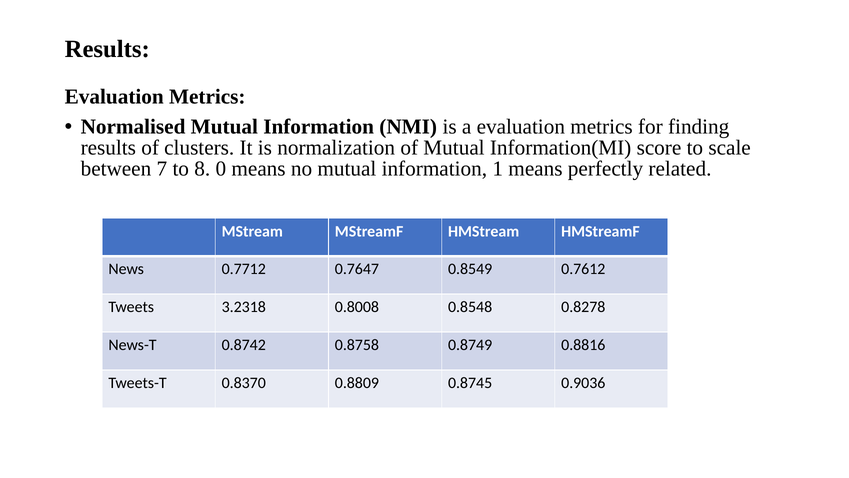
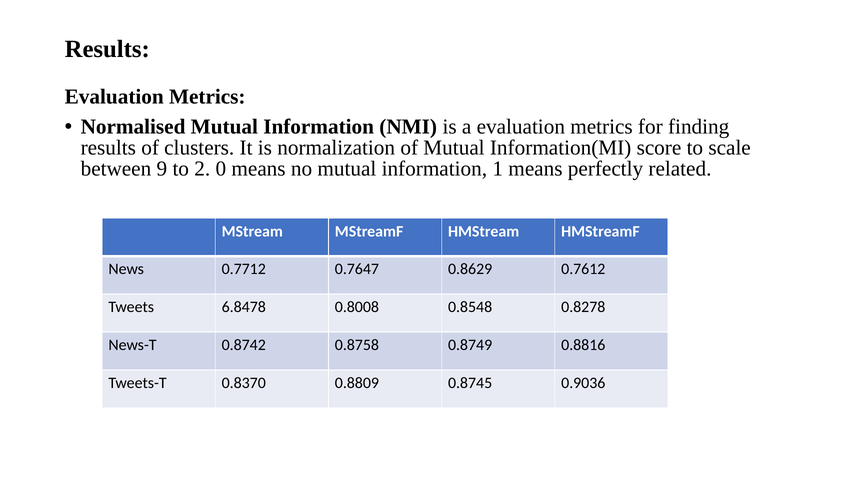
7: 7 -> 9 (162, 169)
8: 8 -> 2 (202, 169)
0.8549: 0.8549 -> 0.8629 (470, 269)
3.2318: 3.2318 -> 6.8478 (244, 307)
